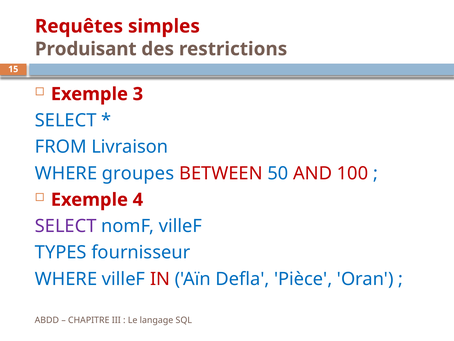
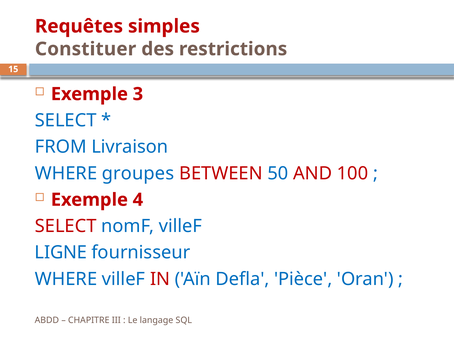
Produisant: Produisant -> Constituer (86, 49)
SELECT colour: purple -> red (66, 226)
TYPES: TYPES -> LIGNE (61, 252)
